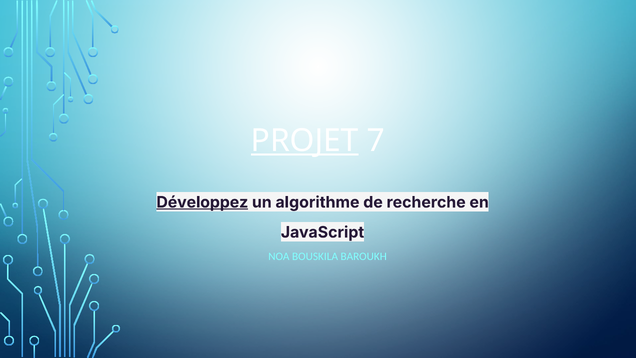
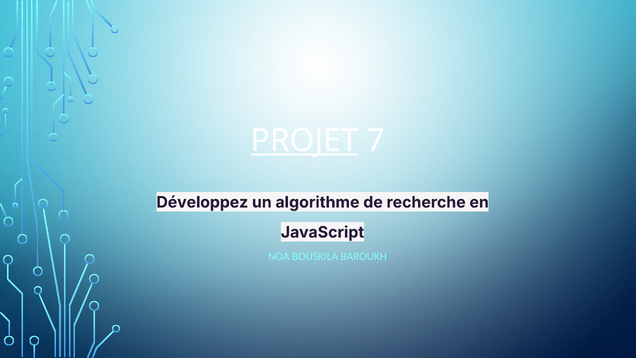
Développez underline: present -> none (202, 202)
